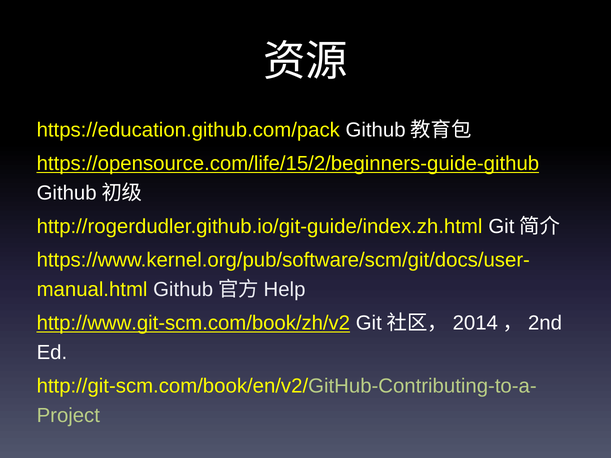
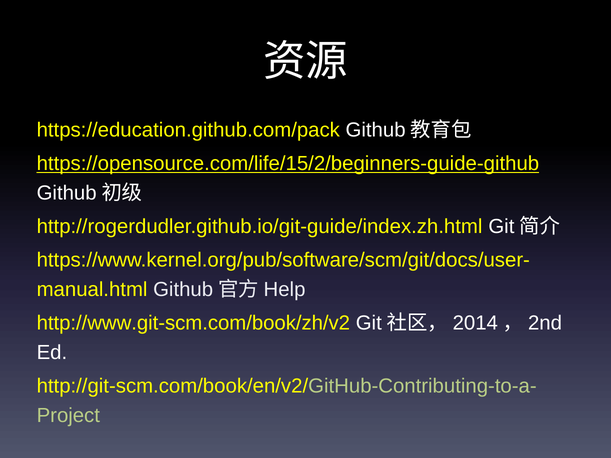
http://www.git-scm.com/book/zh/v2 underline: present -> none (193, 323)
